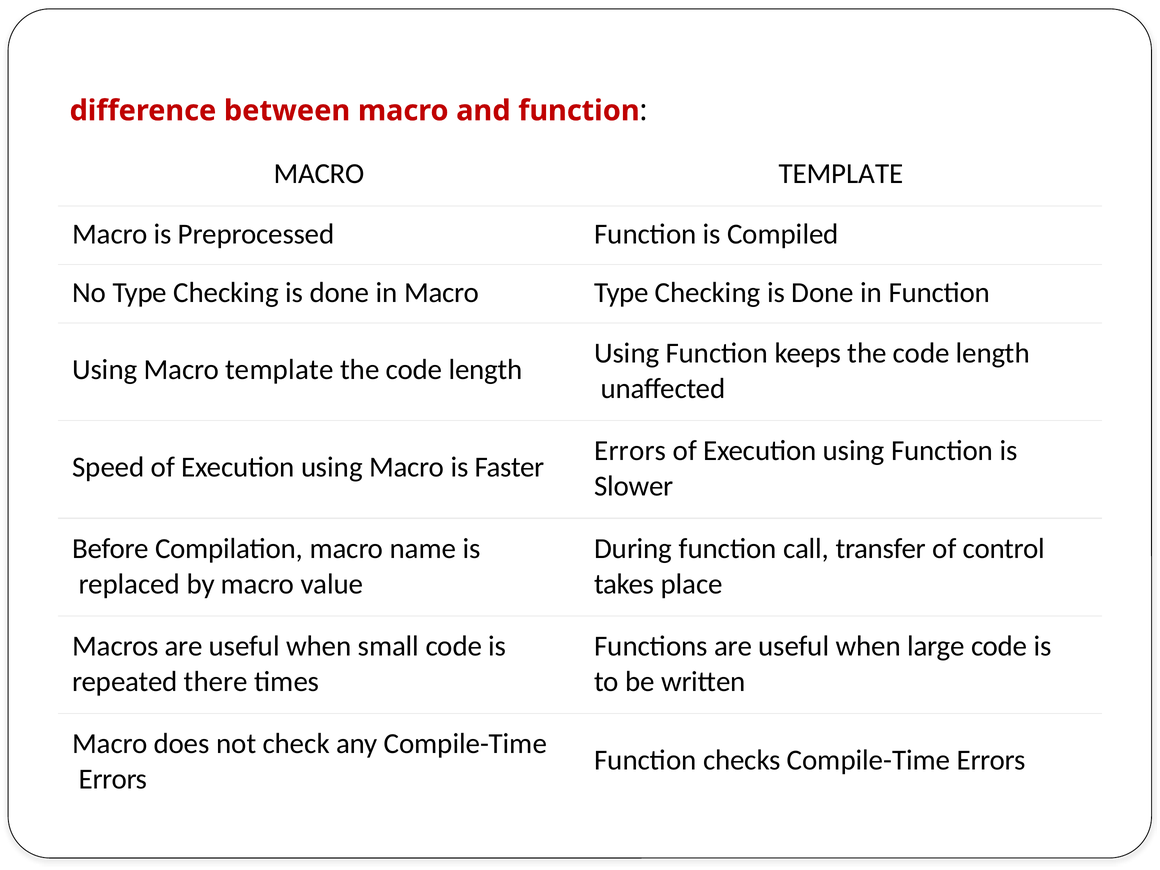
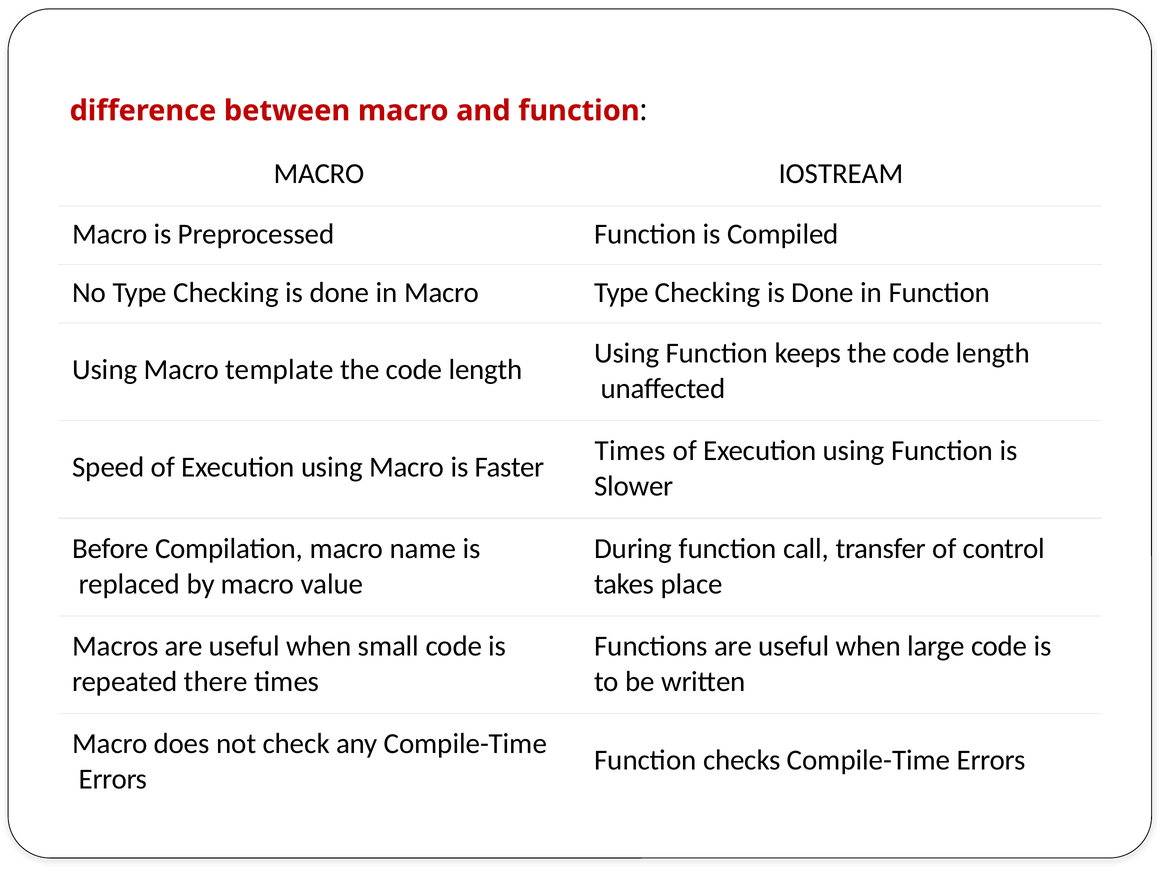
TEMPLATE: TEMPLATE -> IOSTREAM (841, 174)
Errors: Errors -> Times (630, 451)
